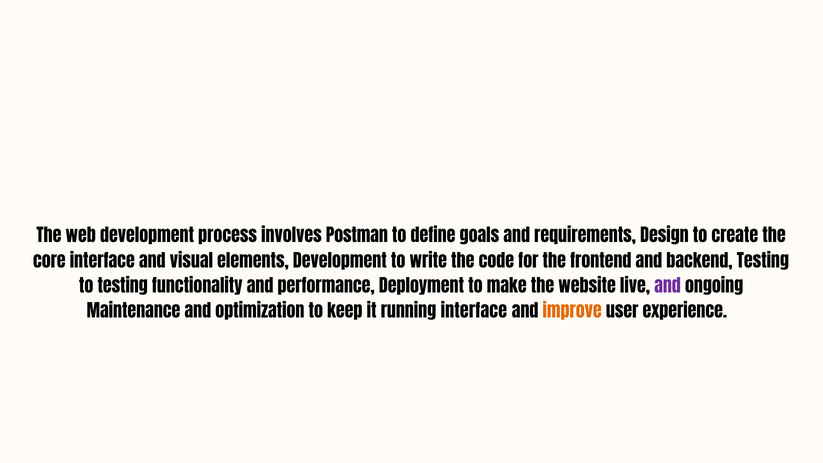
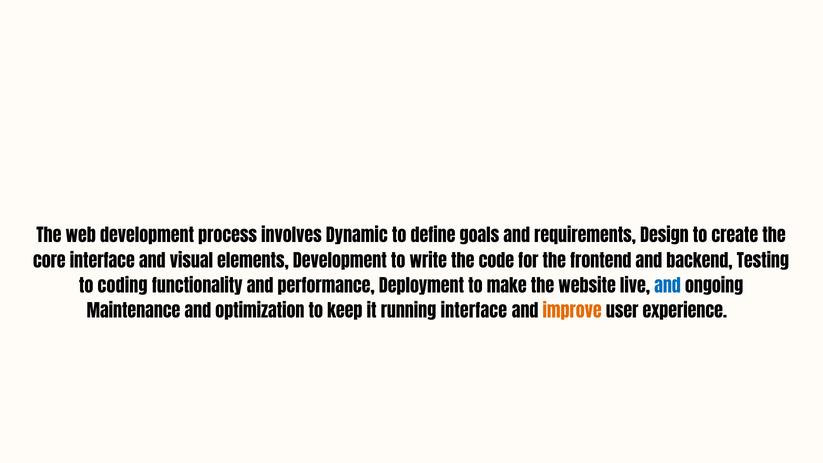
Postman: Postman -> Dynamic (357, 236)
to testing: testing -> coding (123, 287)
and colour: purple -> blue (668, 287)
